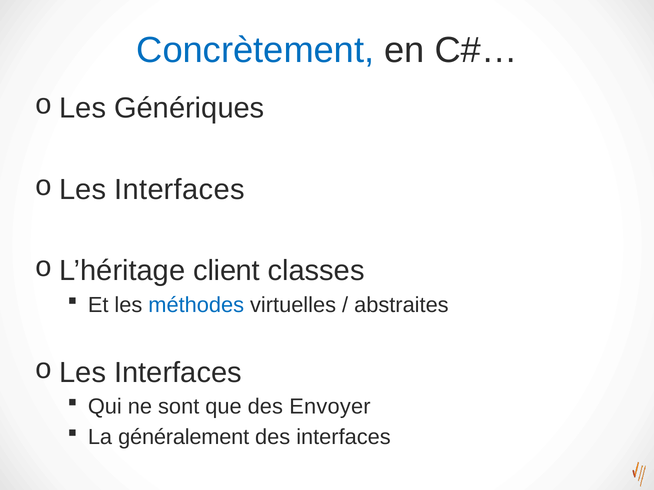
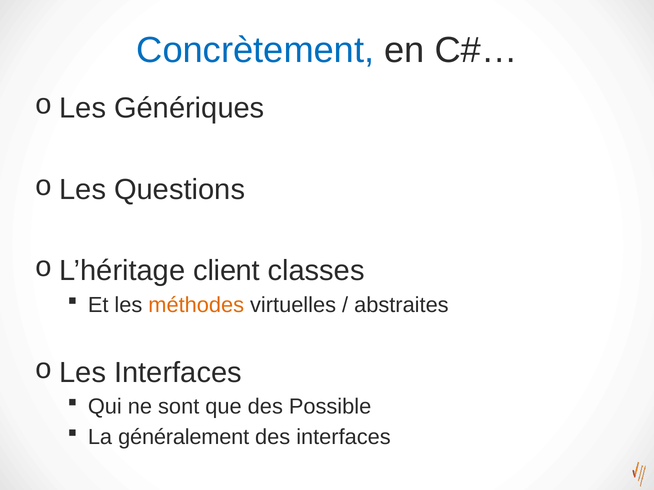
Interfaces: Interfaces -> Questions (180, 190)
méthodes colour: blue -> orange (196, 305)
Envoyer: Envoyer -> Possible (330, 407)
